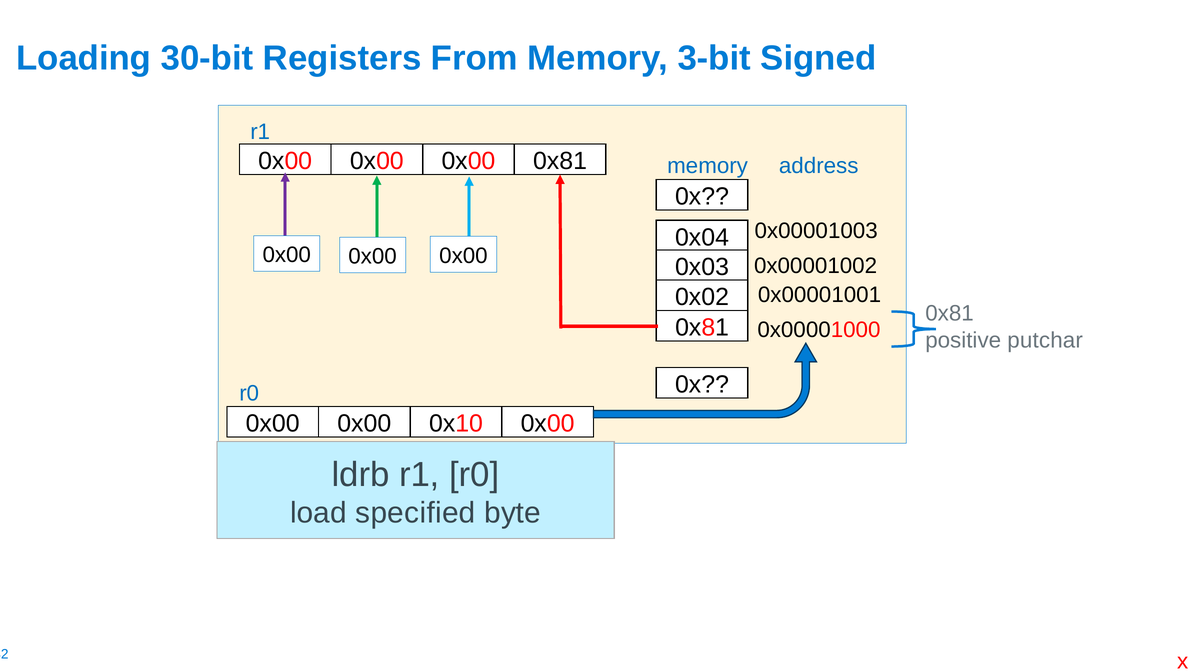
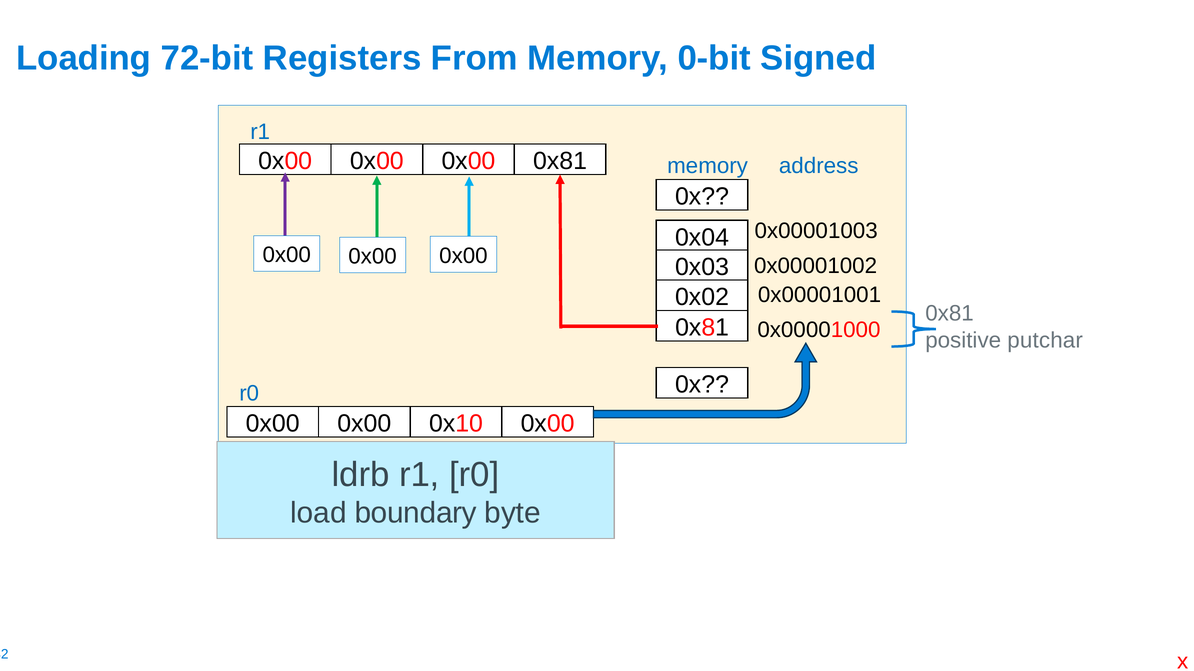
30-bit: 30-bit -> 72-bit (207, 58)
3-bit: 3-bit -> 0-bit (714, 58)
specified: specified -> boundary (416, 514)
